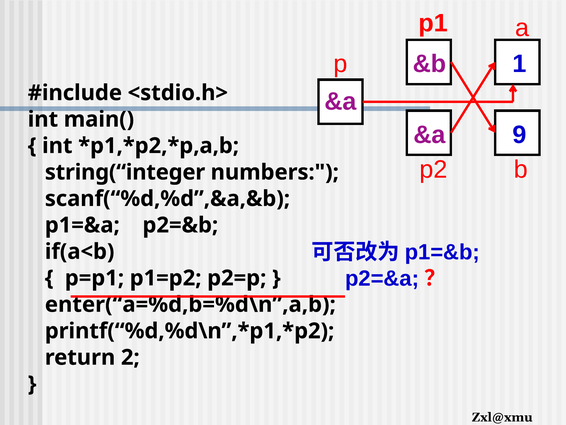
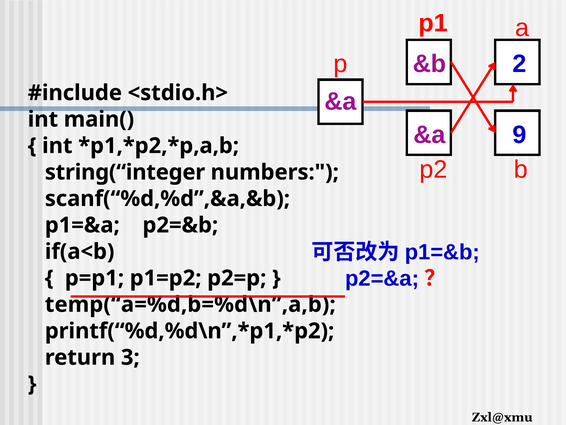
1: 1 -> 2 (520, 64)
enter(“a=%d,b=%d\n”,a,b: enter(“a=%d,b=%d\n”,a,b -> temp(“a=%d,b=%d\n”,a,b (190, 304)
2: 2 -> 3 (130, 357)
